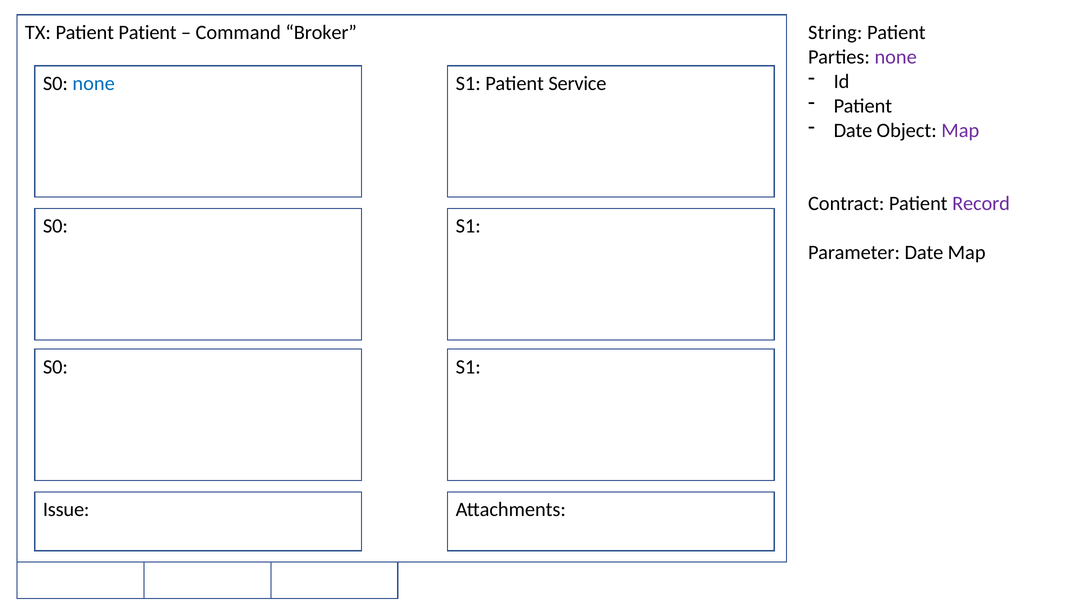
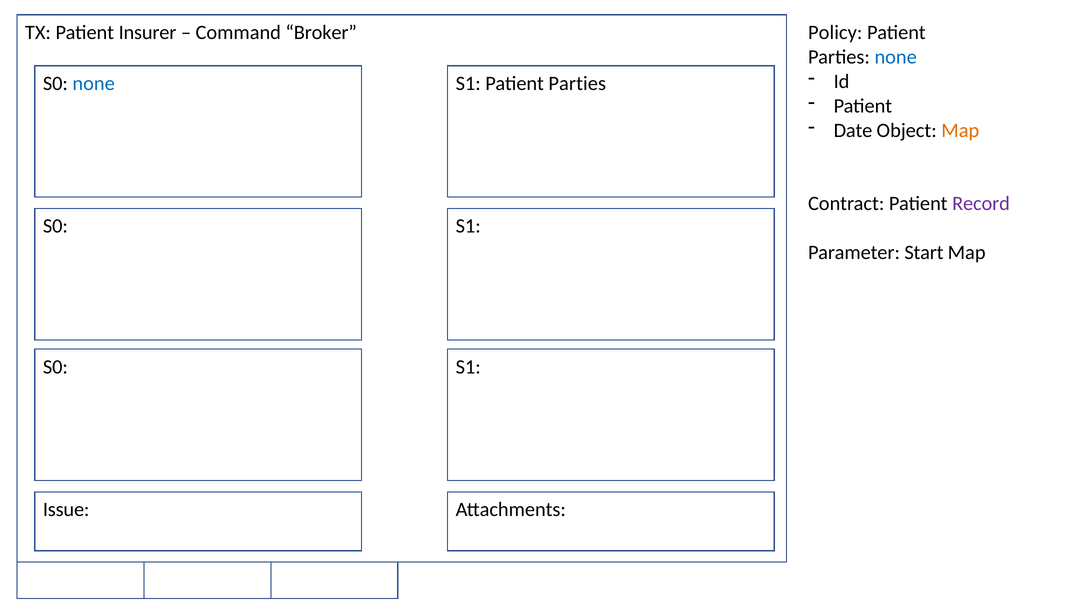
Patient Patient: Patient -> Insurer (148, 32)
String: String -> Policy (835, 32)
none colour: purple -> blue (896, 57)
S1 Patient Service: Service -> Parties (577, 83)
Map colour: purple -> orange (960, 130)
Parameter Date: Date -> Start (924, 253)
